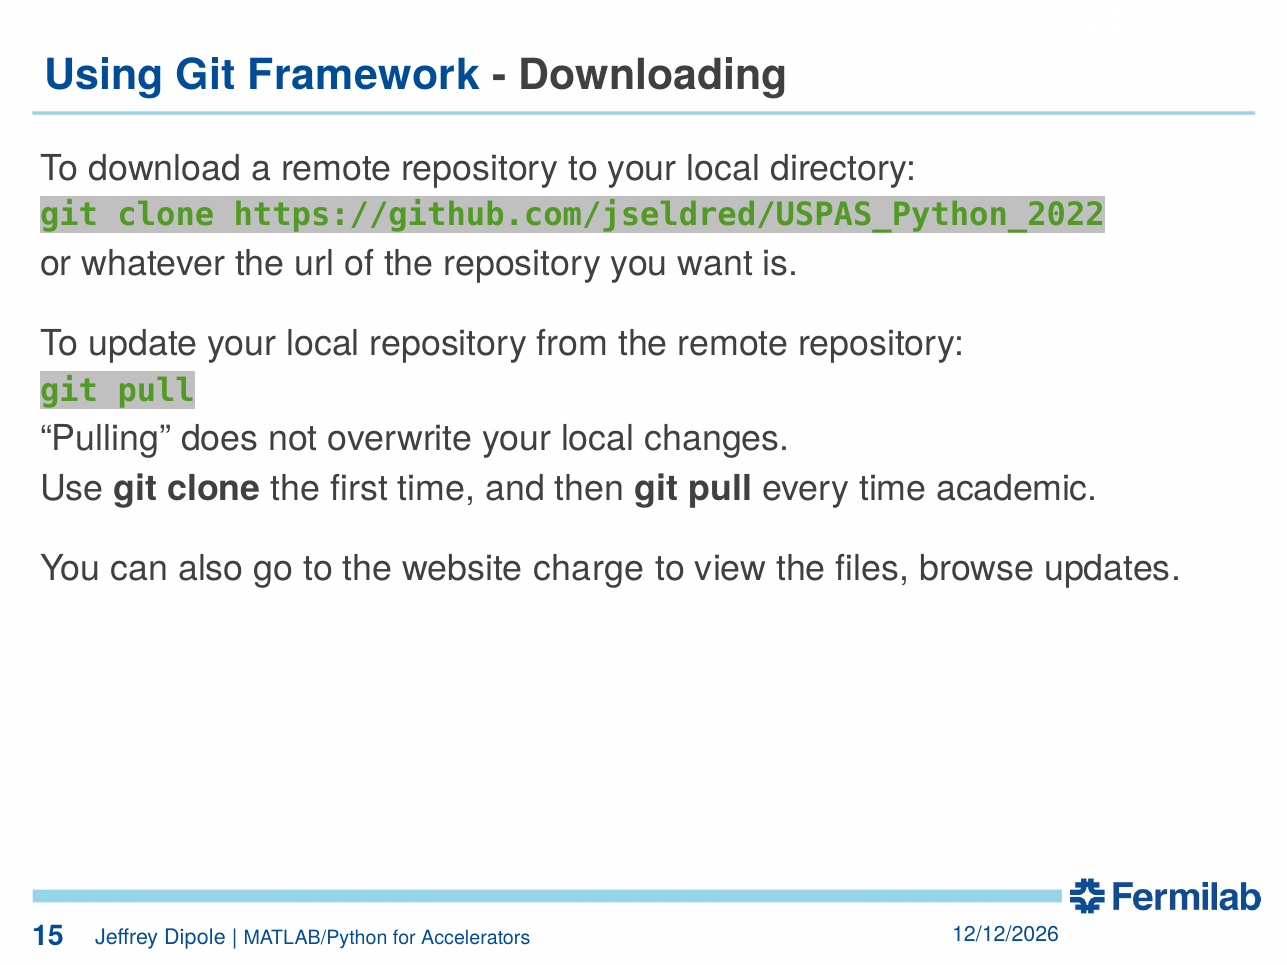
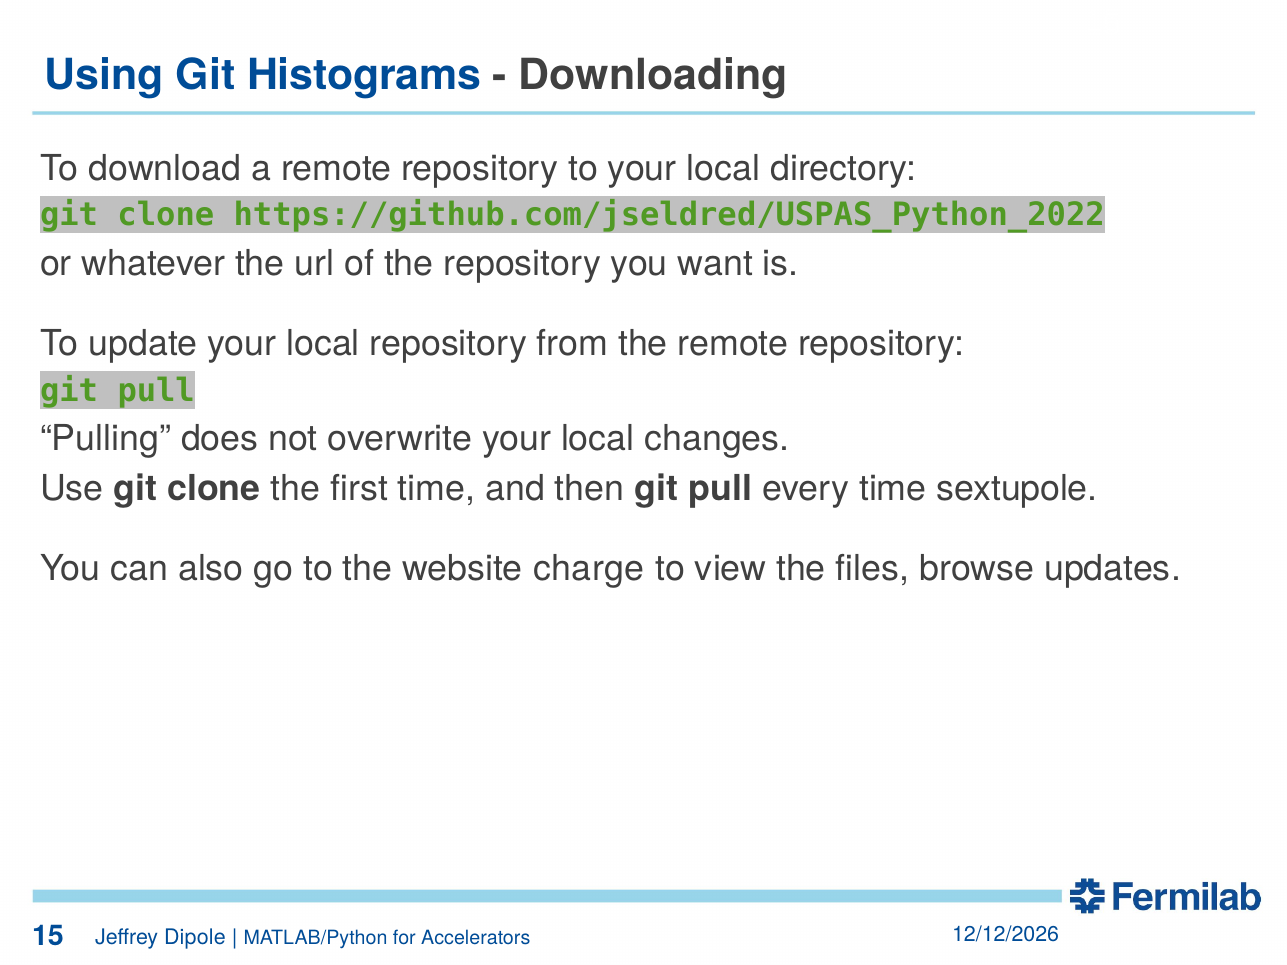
Framework: Framework -> Histograms (364, 76)
academic: academic -> sextupole (1017, 489)
